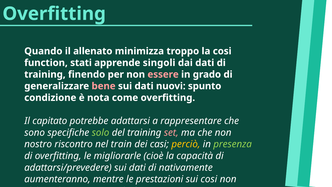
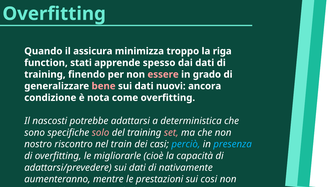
allenato: allenato -> assicura (93, 51)
la cosi: cosi -> riga (222, 51)
singoli: singoli -> spesso (159, 63)
spunto: spunto -> ancora (205, 86)
capitato: capitato -> nascosti (50, 121)
rappresentare: rappresentare -> deterministica (191, 121)
solo colour: light green -> pink (101, 132)
perciò colour: yellow -> light blue (186, 144)
presenza colour: light green -> light blue (233, 144)
